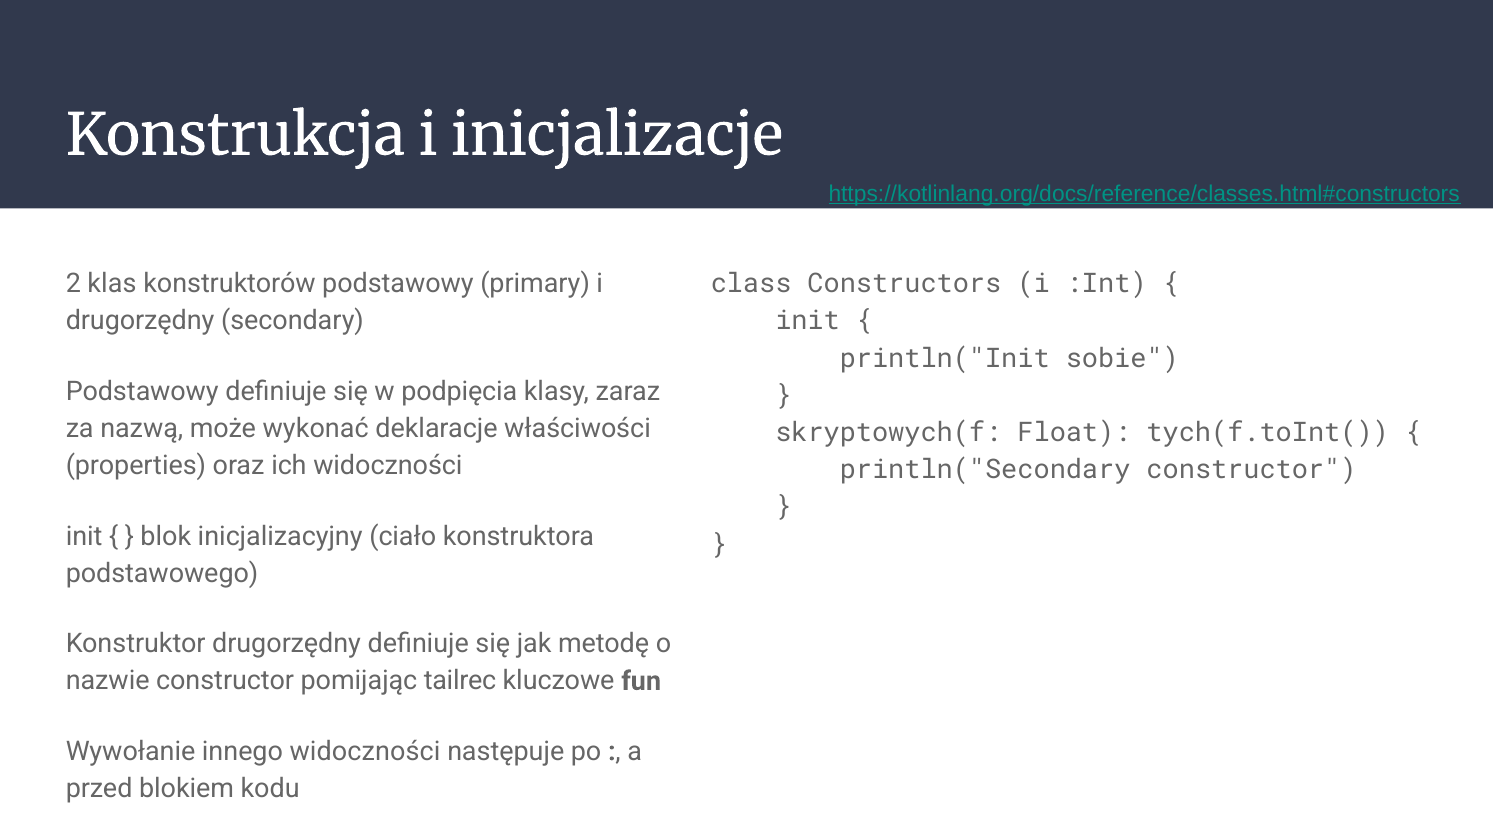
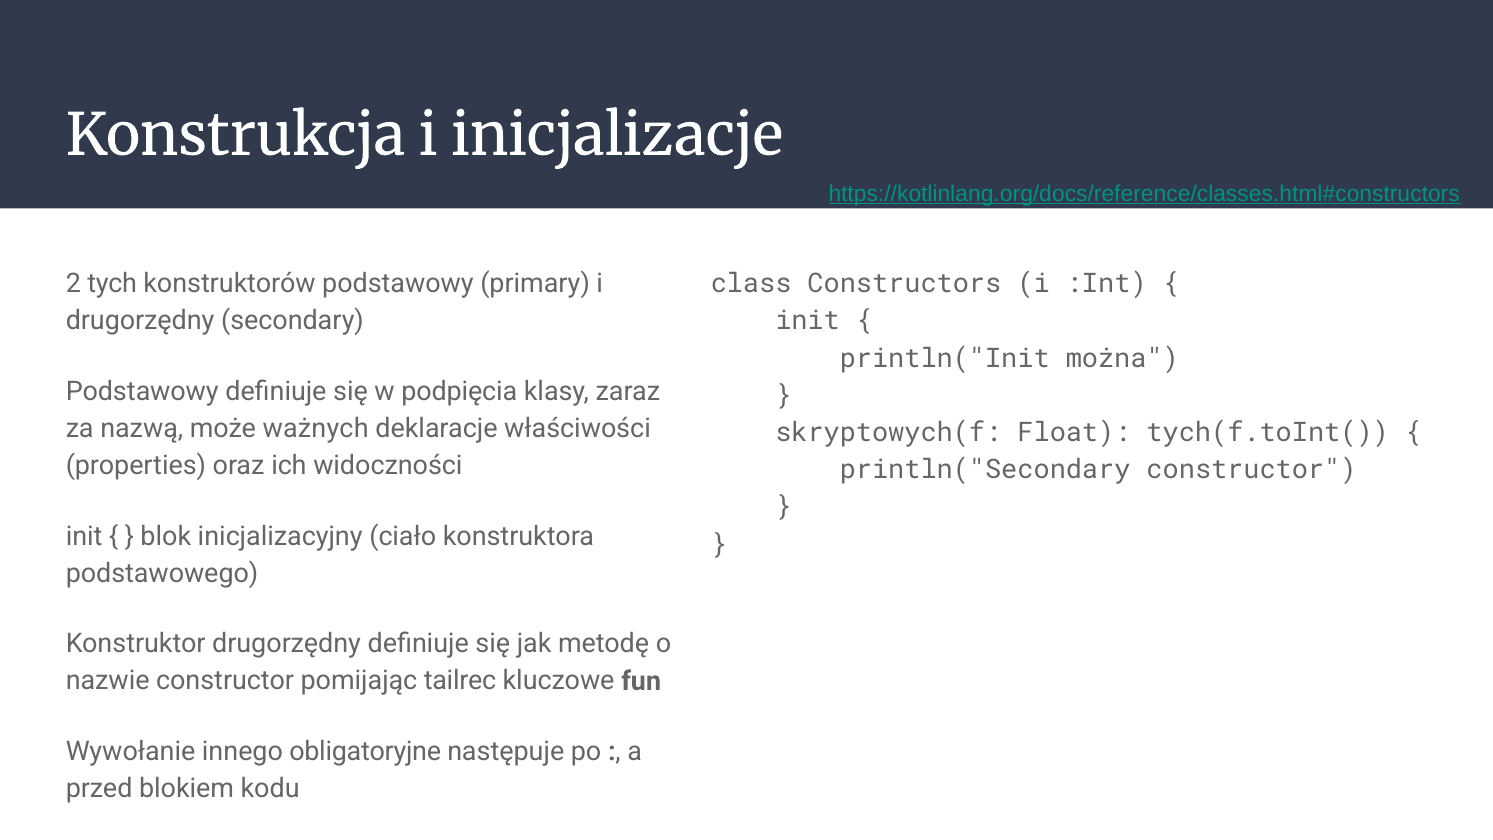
klas: klas -> tych (112, 284)
sobie: sobie -> można (1122, 358)
wykonać: wykonać -> ważnych (316, 428)
innego widoczności: widoczności -> obligatoryjne (365, 751)
